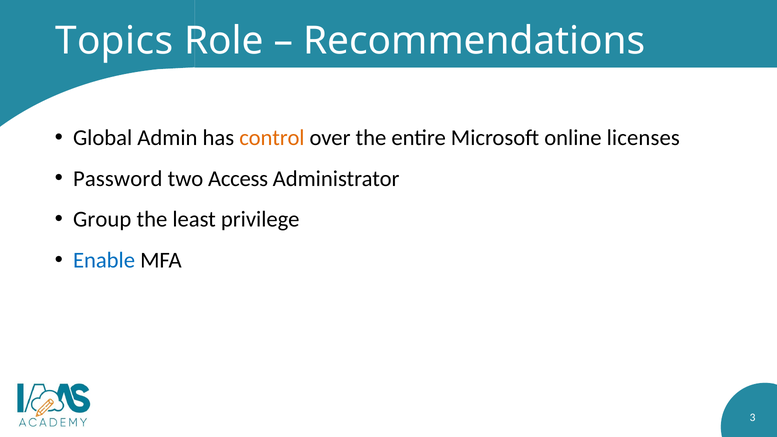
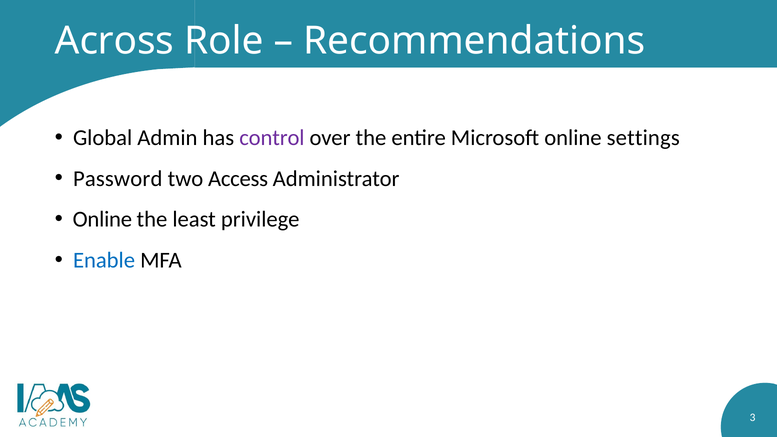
Topics: Topics -> Across (114, 41)
control colour: orange -> purple (272, 138)
licenses: licenses -> settings (643, 138)
Group: Group -> Online (102, 219)
